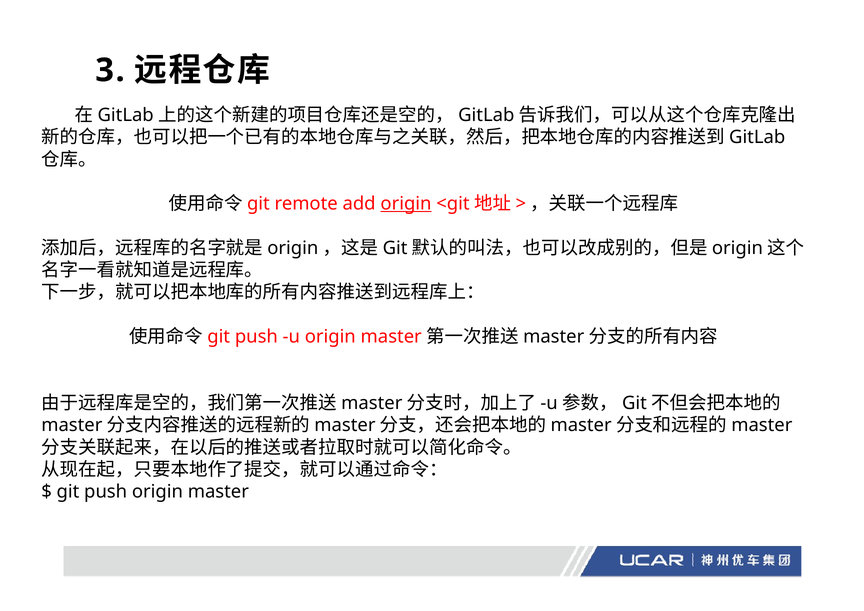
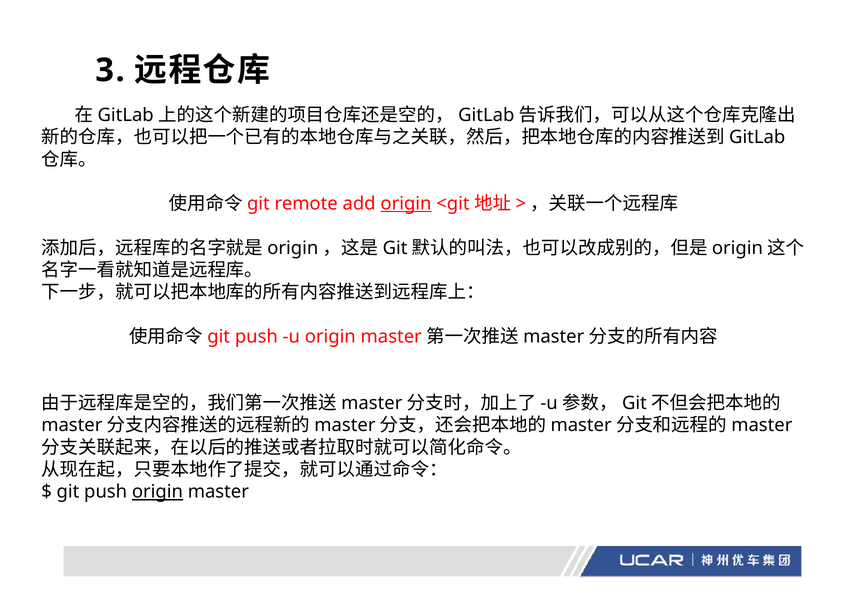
origin underline: none -> present (157, 492)
